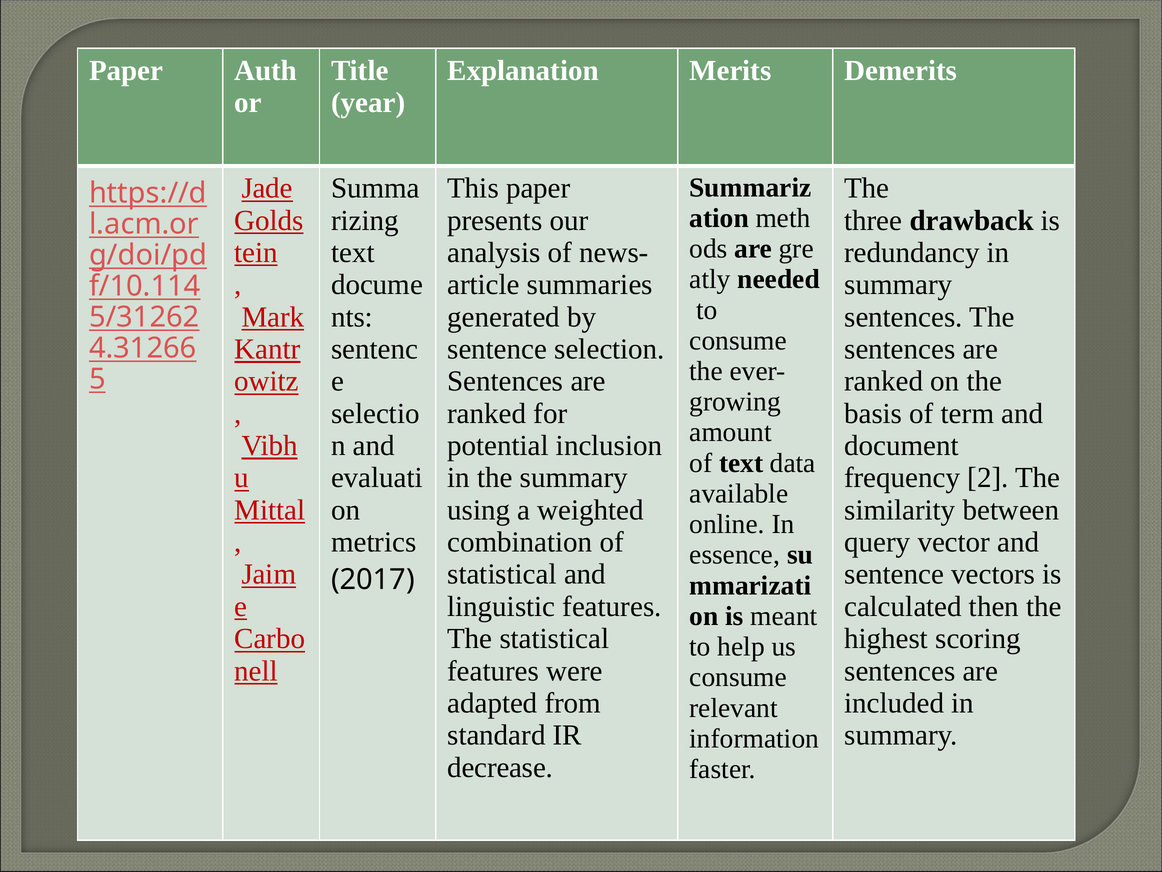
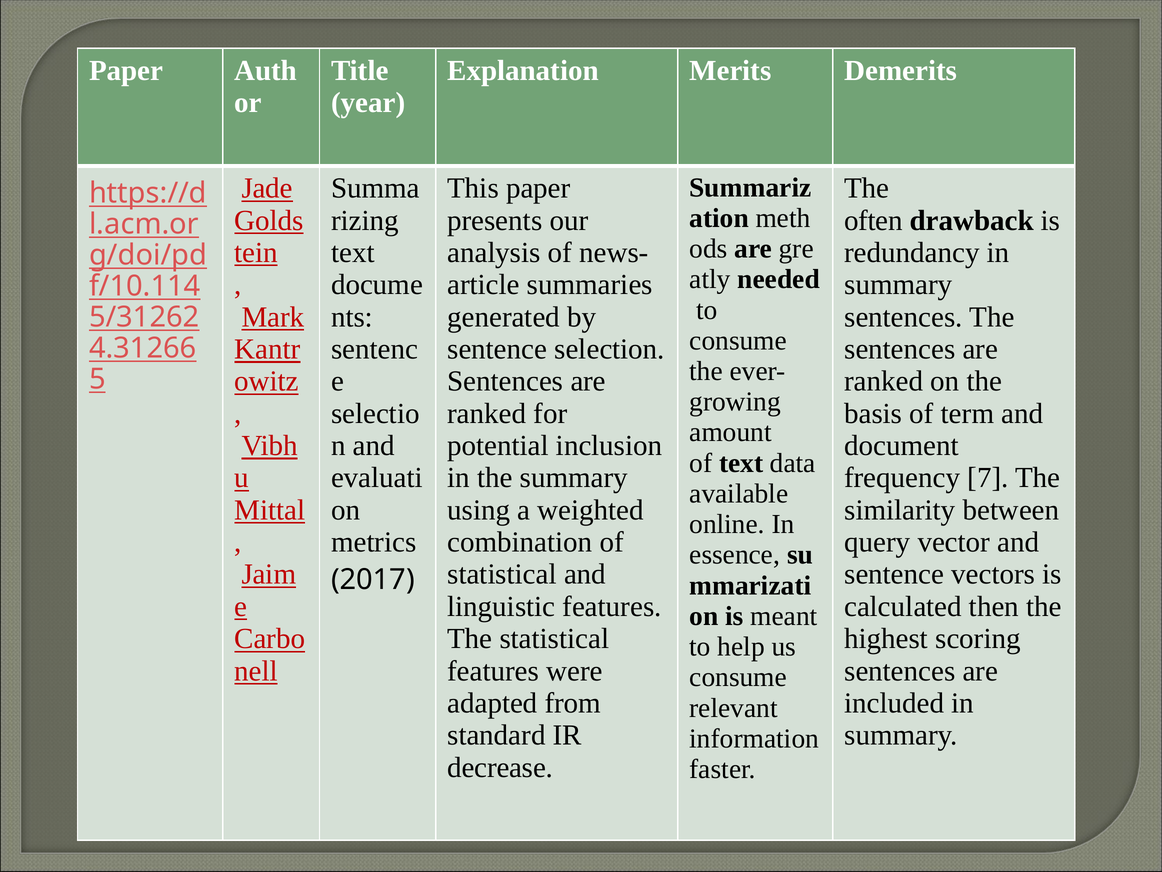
three: three -> often (873, 220)
2: 2 -> 7 (988, 478)
